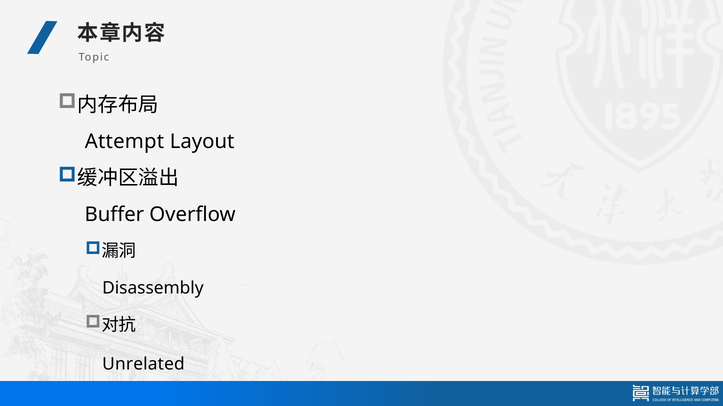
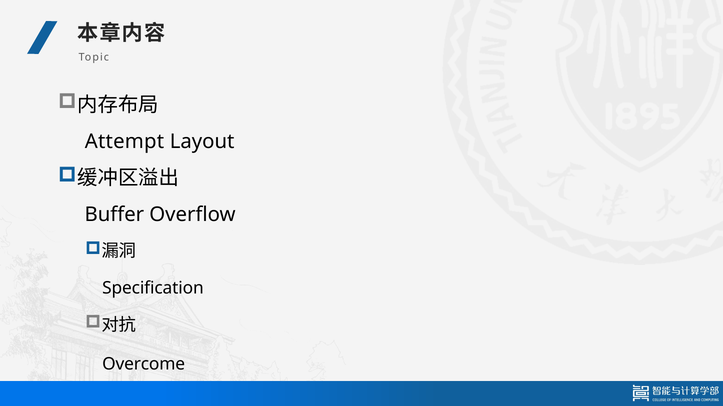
Disassembly: Disassembly -> Specification (153, 289)
Unrelated: Unrelated -> Overcome (144, 365)
